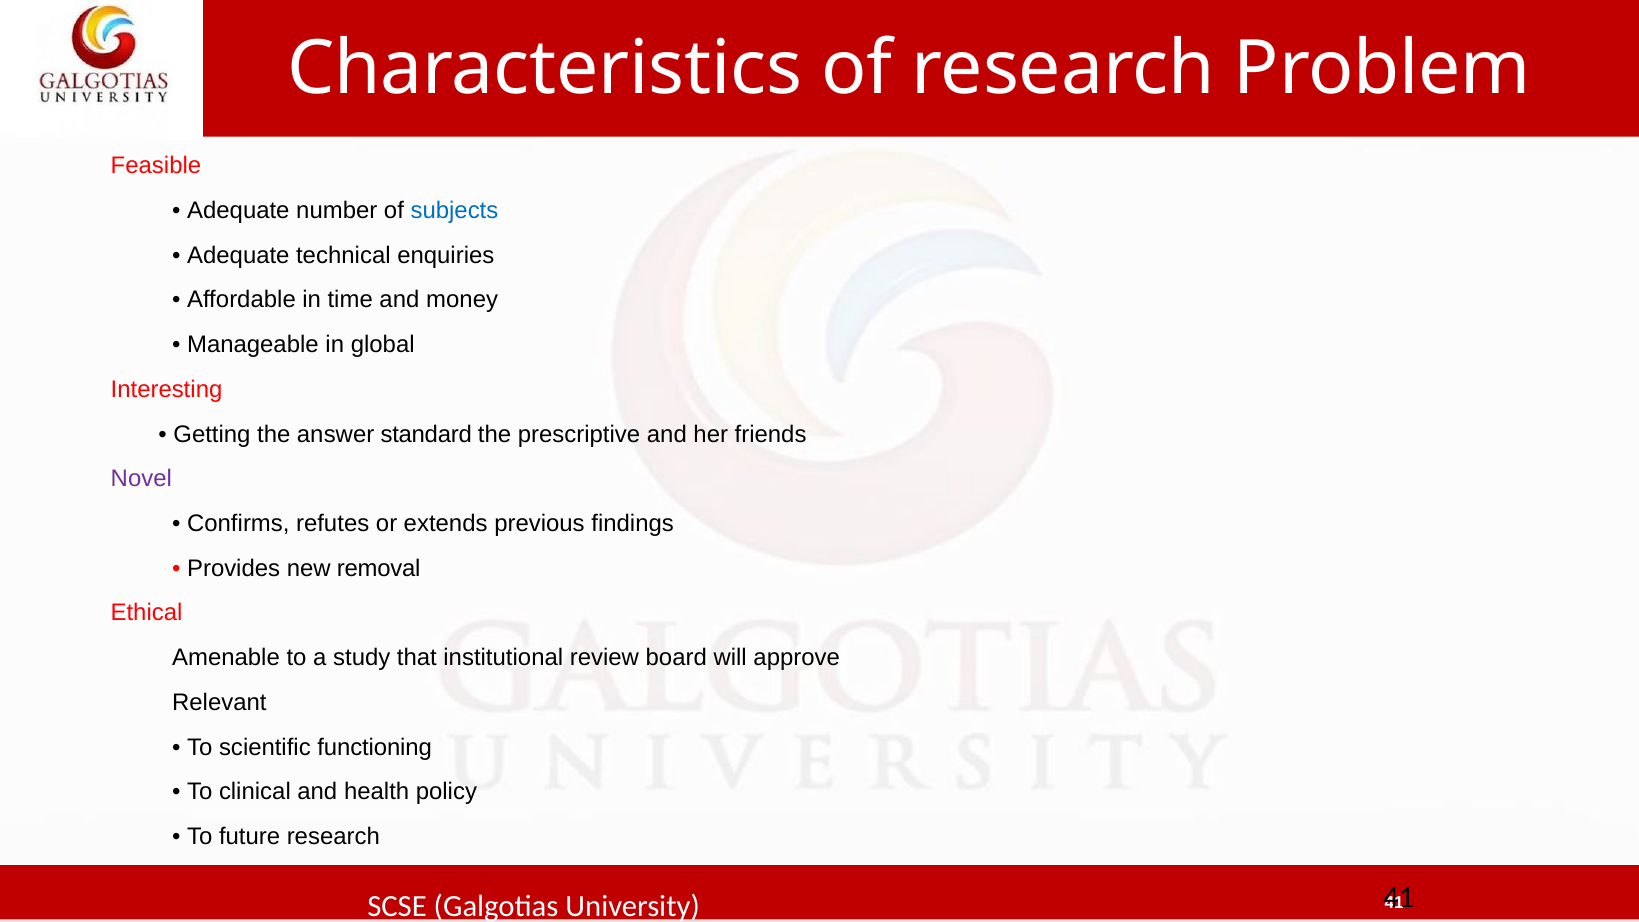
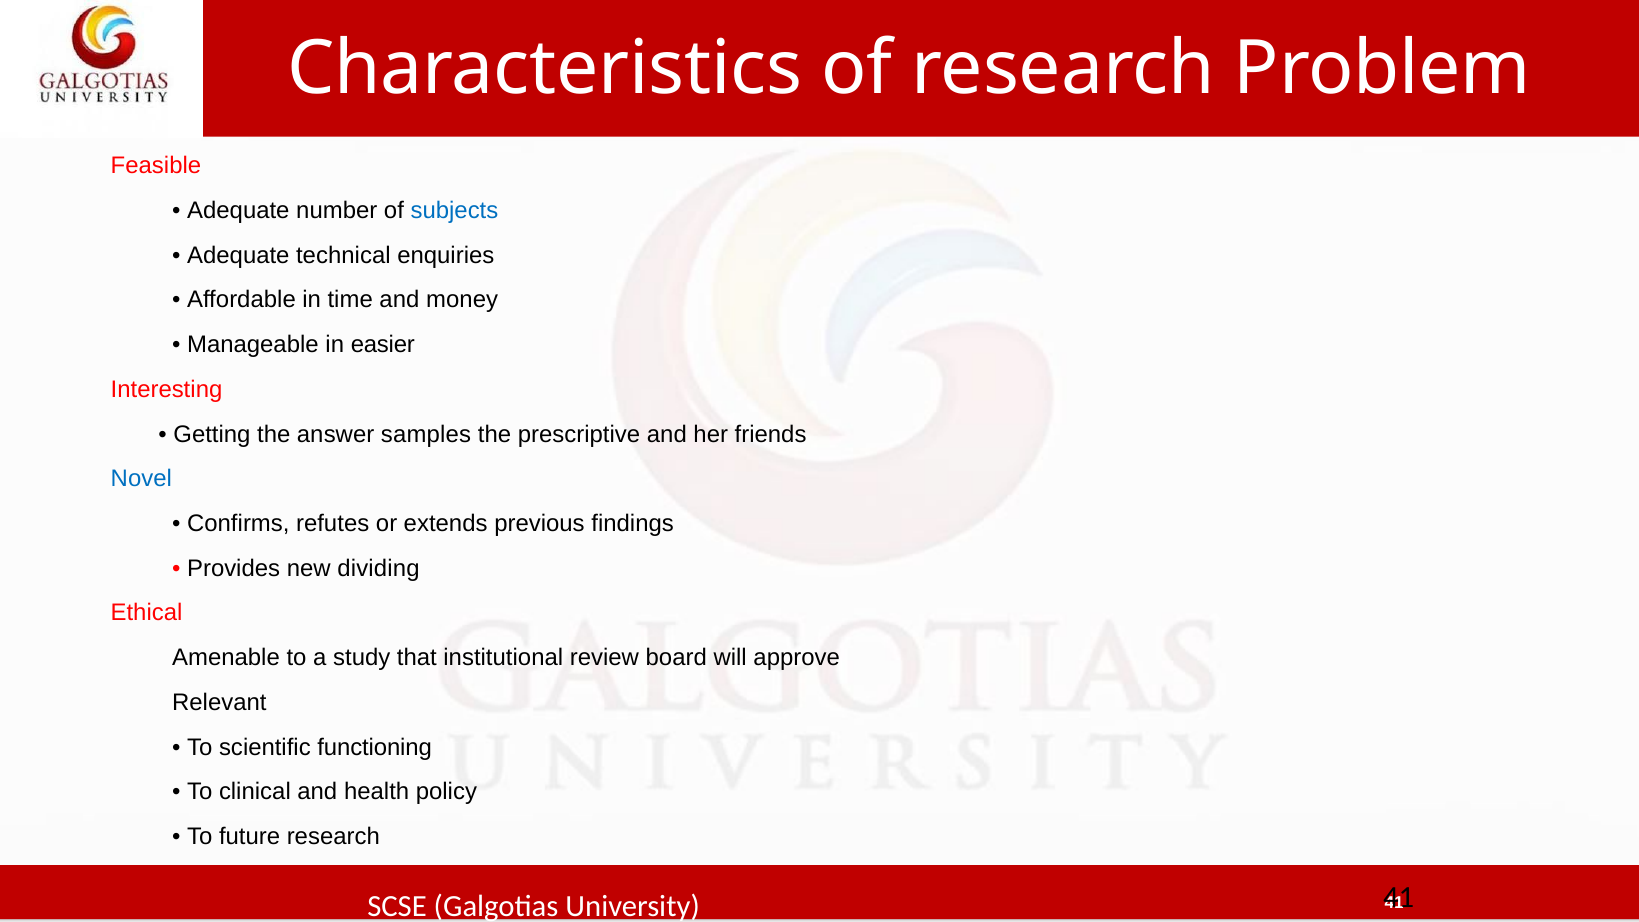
global: global -> easier (383, 345)
standard: standard -> samples (426, 434)
Novel colour: purple -> blue (141, 479)
removal: removal -> dividing (378, 568)
